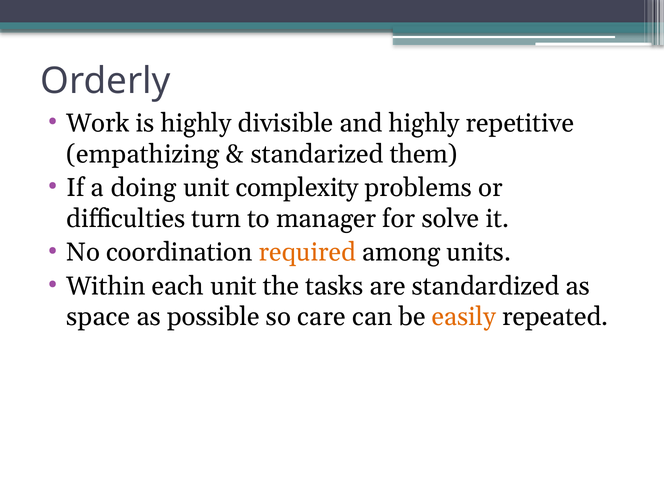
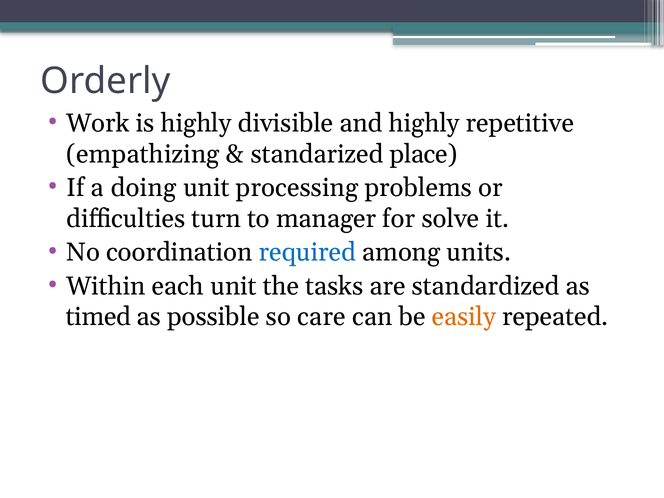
them: them -> place (423, 154)
complexity: complexity -> processing (297, 188)
required colour: orange -> blue (307, 252)
space: space -> timed (99, 317)
